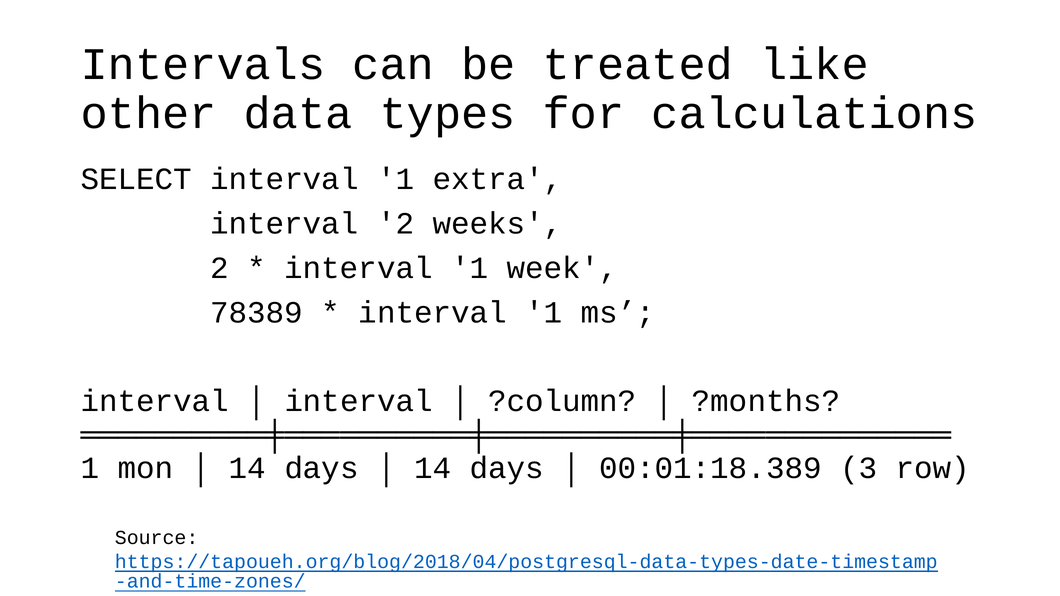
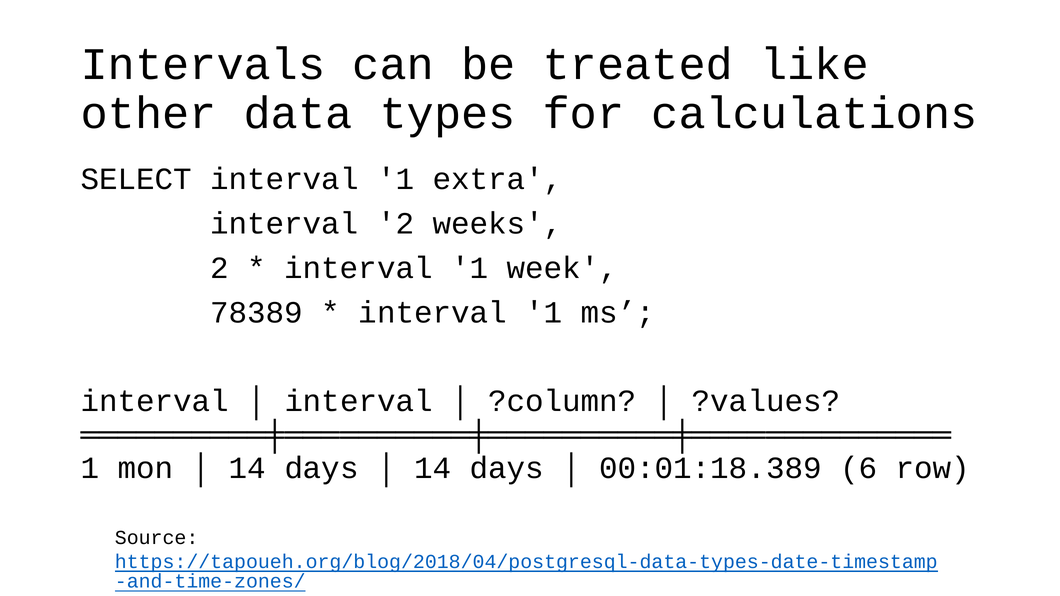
?months: ?months -> ?values (766, 401)
3: 3 -> 6 (859, 468)
